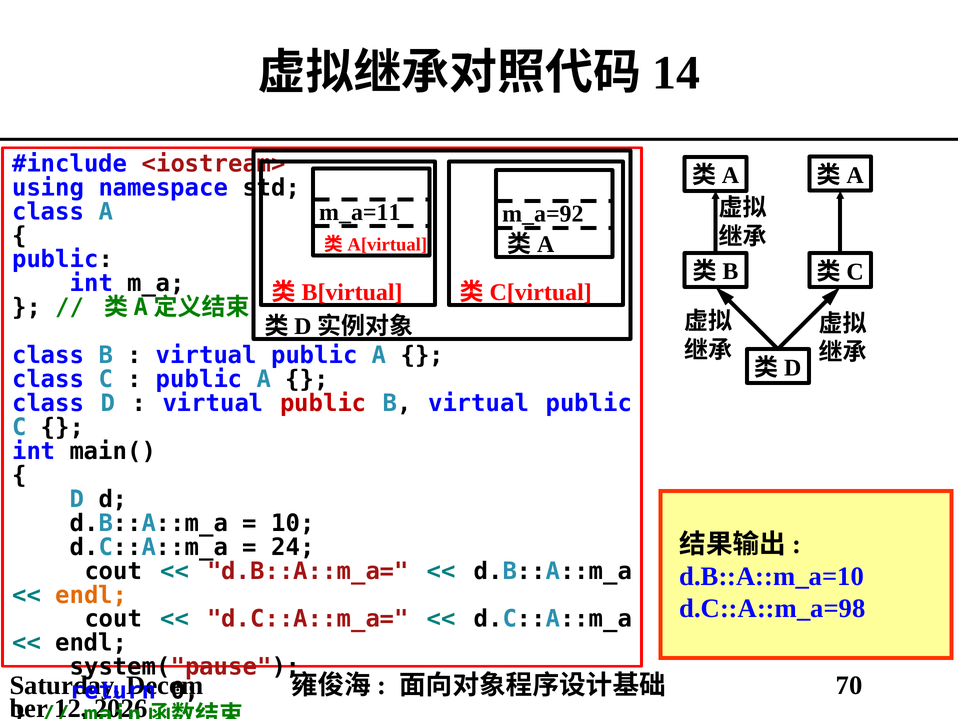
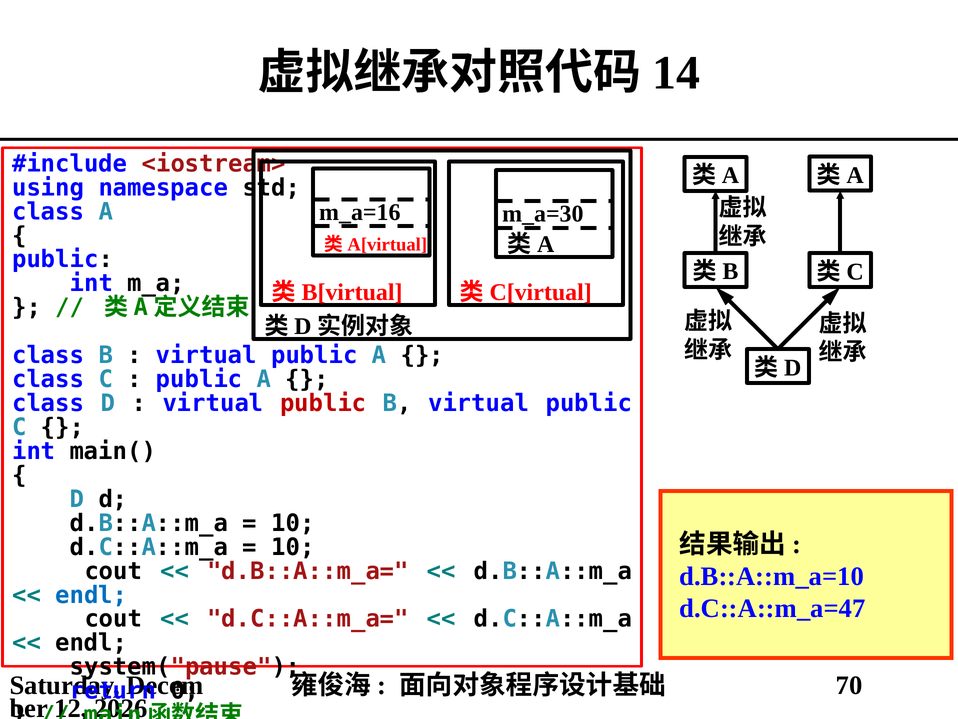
m_a=11: m_a=11 -> m_a=16 (360, 212)
m_a=92: m_a=92 -> m_a=30 (543, 214)
24: 24 -> 10 (293, 547)
endl colour: orange -> blue (91, 595)
d.C::A::m_a=98: d.C::A::m_a=98 -> d.C::A::m_a=47 (772, 608)
